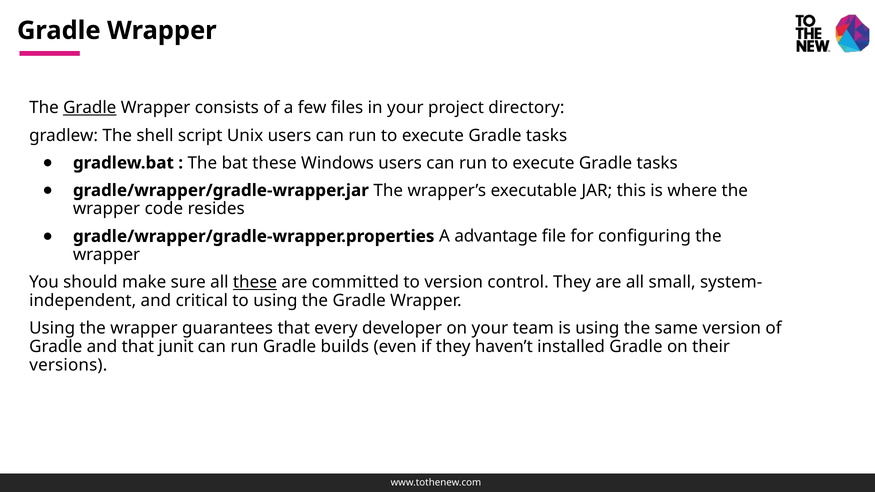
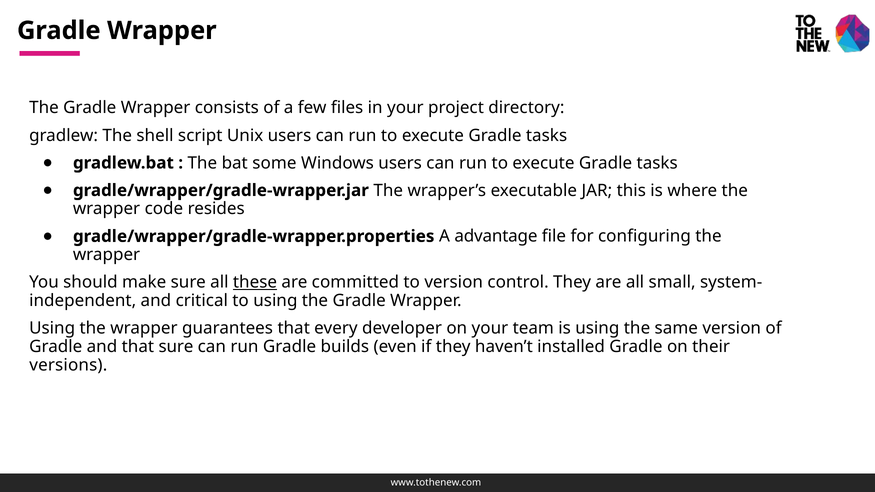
Gradle underline: present -> none (90, 108)
bat these: these -> some (274, 163)
that junit: junit -> sure (176, 347)
